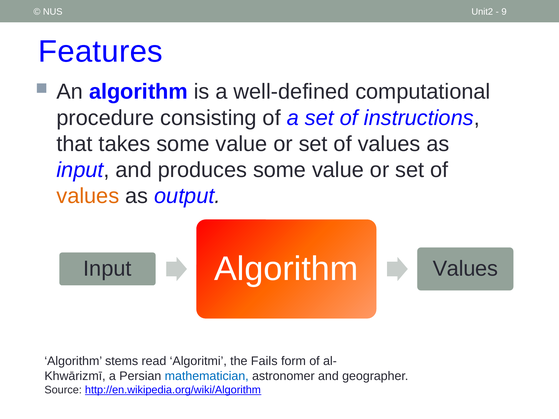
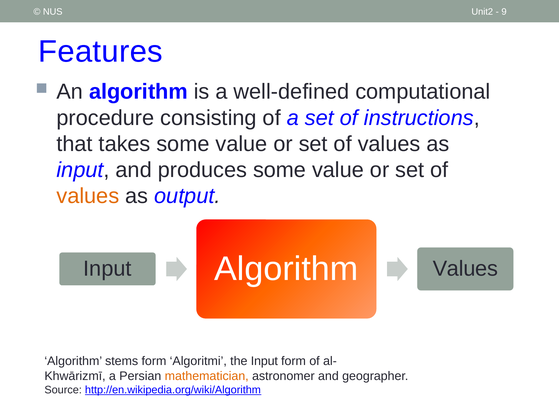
stems read: read -> form (154, 361)
the Fails: Fails -> Input (264, 361)
mathematician colour: blue -> orange (207, 376)
